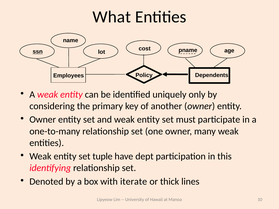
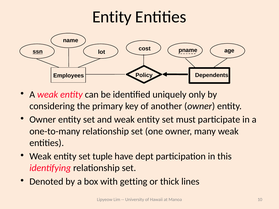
What: What -> Entity (112, 17)
iterate: iterate -> getting (134, 182)
